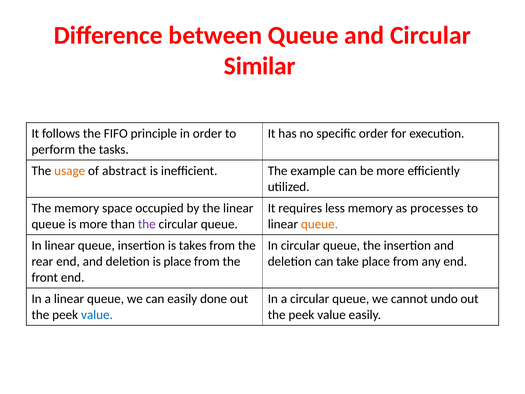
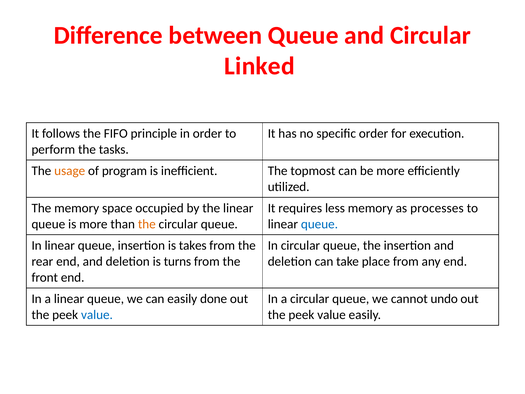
Similar: Similar -> Linked (260, 66)
abstract: abstract -> program (124, 171)
example: example -> topmost (313, 171)
the colour: purple -> orange (147, 224)
queue colour: orange -> blue (319, 224)
is place: place -> turns (177, 261)
